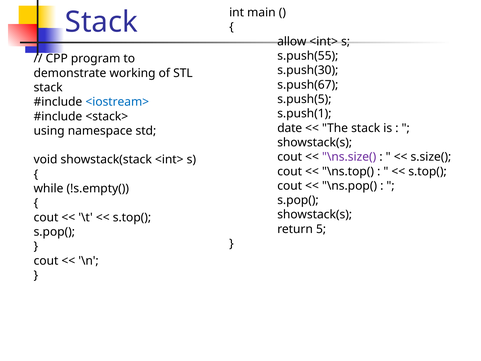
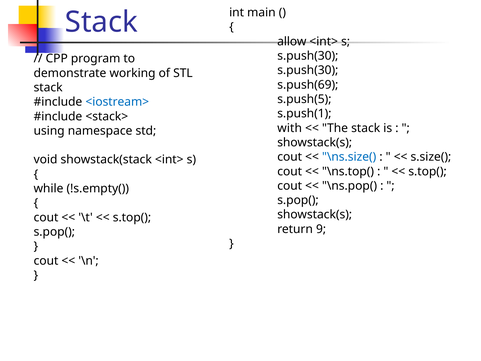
s.push(55: s.push(55 -> s.push(30 (308, 56)
s.push(67: s.push(67 -> s.push(69 (308, 85)
date: date -> with (290, 128)
\ns.size( colour: purple -> blue (349, 157)
5: 5 -> 9 (321, 229)
